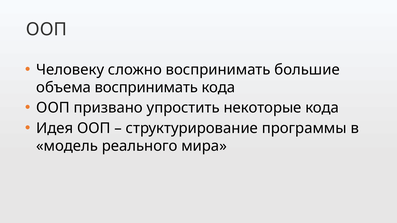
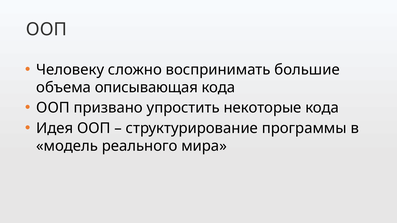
объема воспринимать: воспринимать -> описывающая (146, 88)
